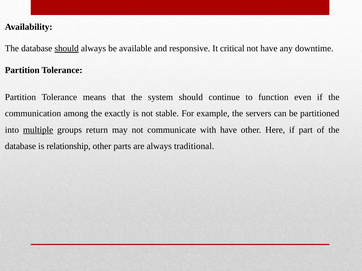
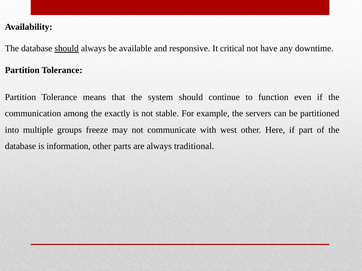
multiple underline: present -> none (38, 130)
return: return -> freeze (97, 130)
with have: have -> west (228, 130)
relationship: relationship -> information (69, 146)
